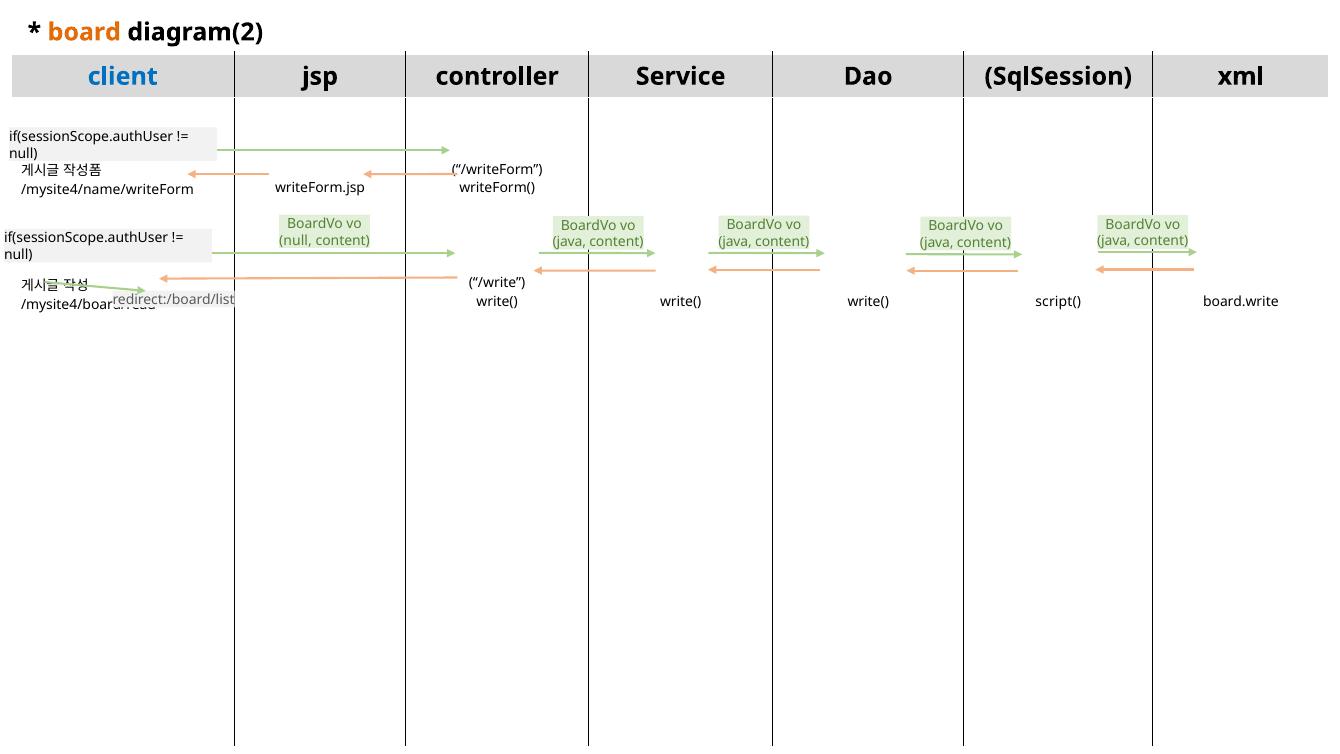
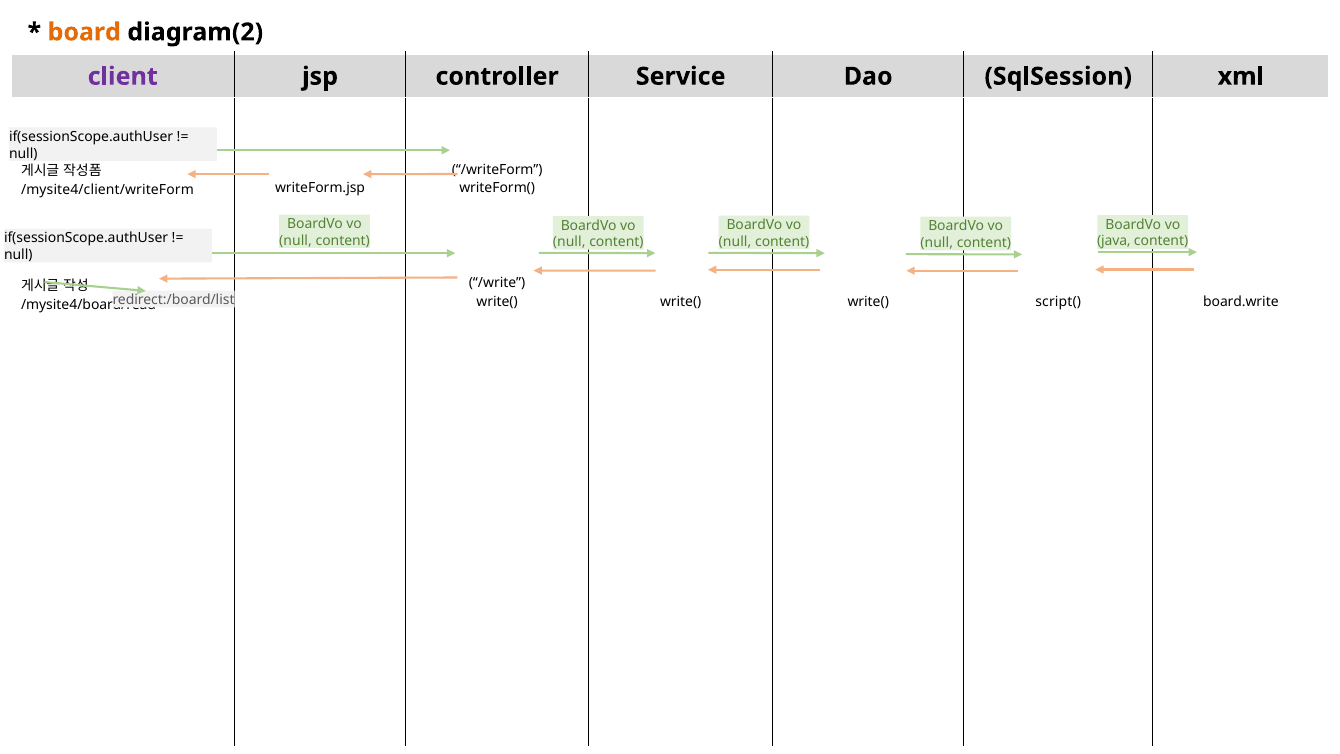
client colour: blue -> purple (123, 76)
/mysite4/name/writeForm: /mysite4/name/writeForm -> /mysite4/client/writeForm (107, 189)
java: java -> null (735, 242)
java: java -> null (569, 242)
java: java -> null (937, 243)
